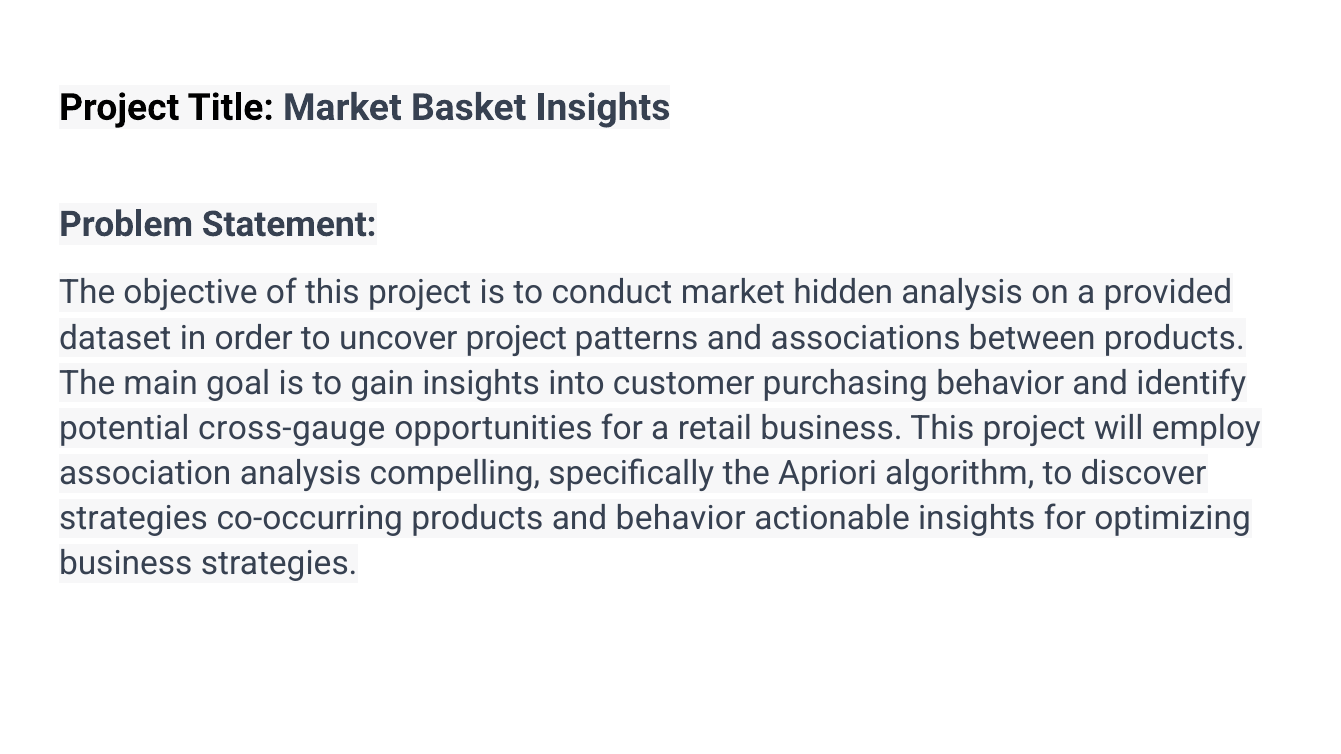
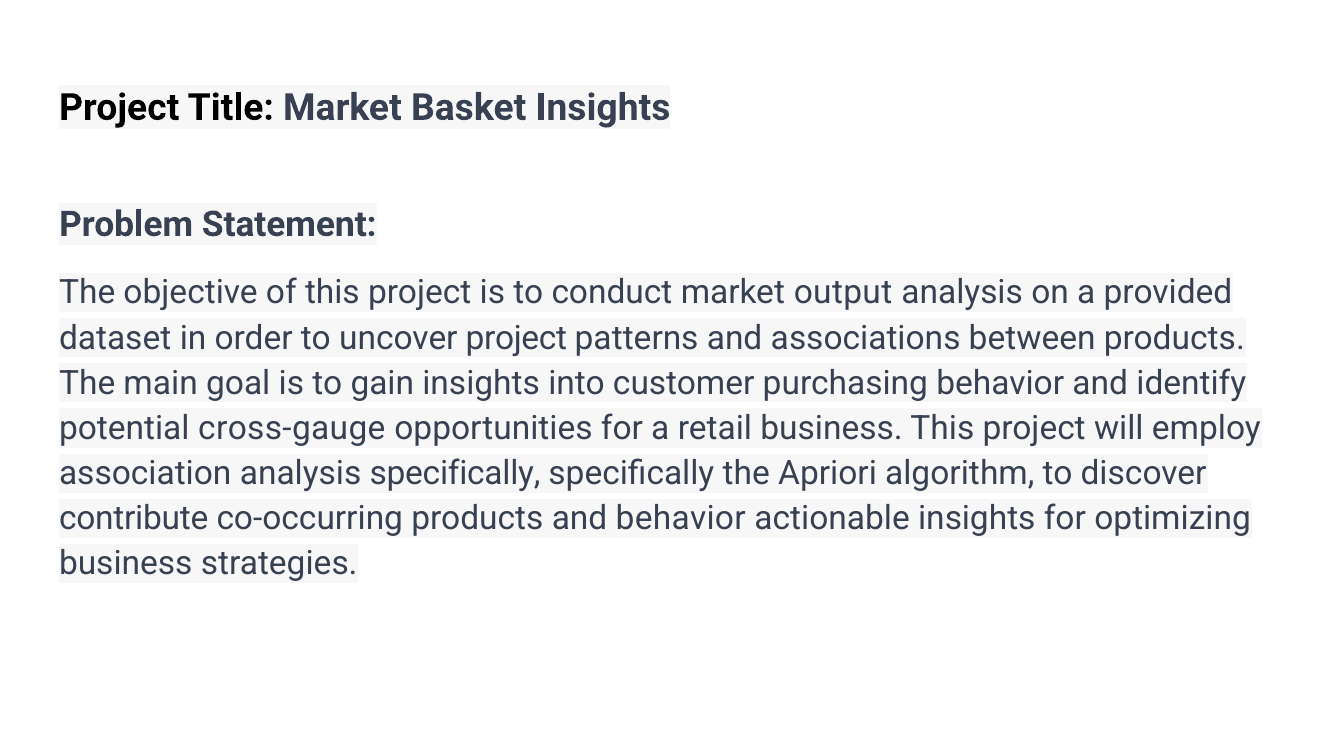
hidden: hidden -> output (843, 293)
analysis compelling: compelling -> specifically (455, 474)
strategies: strategies -> contribute (134, 519)
